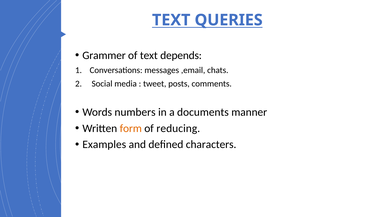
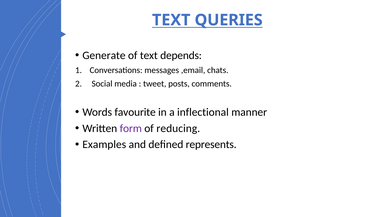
Grammer: Grammer -> Generate (104, 56)
numbers: numbers -> favourite (135, 113)
documents: documents -> inflectional (203, 113)
form colour: orange -> purple (131, 129)
characters: characters -> represents (211, 145)
